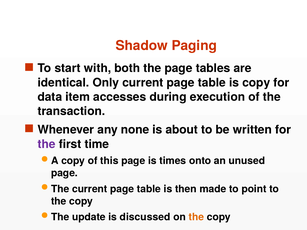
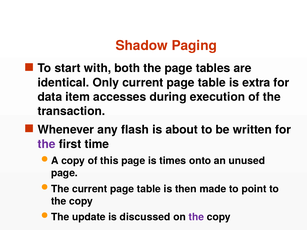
is copy: copy -> extra (256, 83)
none: none -> flash (135, 130)
the colour: orange -> purple (196, 217)
